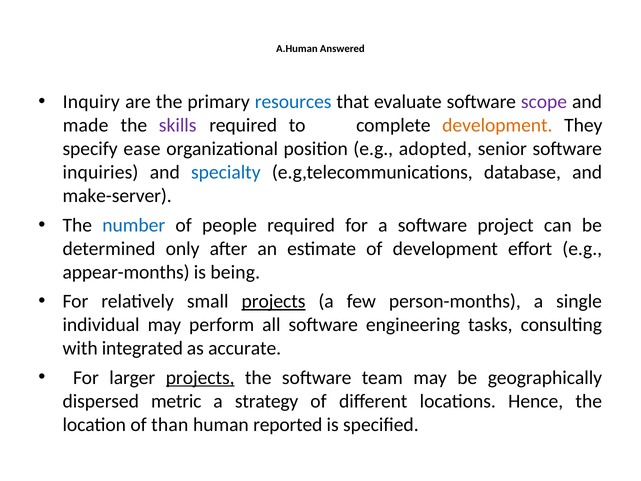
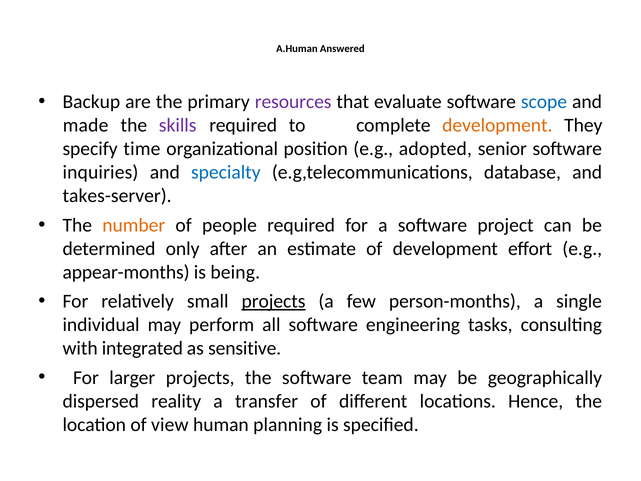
Inquiry: Inquiry -> Backup (91, 102)
resources colour: blue -> purple (293, 102)
scope colour: purple -> blue (544, 102)
ease: ease -> time (142, 149)
make-server: make-server -> takes-server (117, 196)
number colour: blue -> orange (134, 225)
accurate: accurate -> sensitive (245, 348)
projects underline: present -> none (200, 377)
metric: metric -> reality (176, 401)
strategy: strategy -> transfer (267, 401)
than: than -> view (170, 424)
reported: reported -> planning (288, 424)
